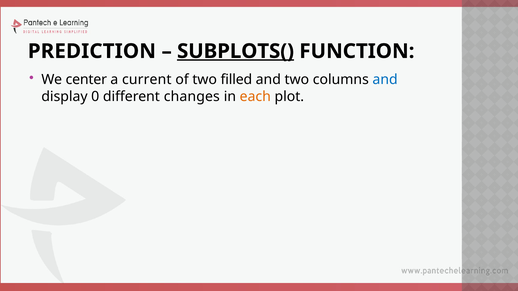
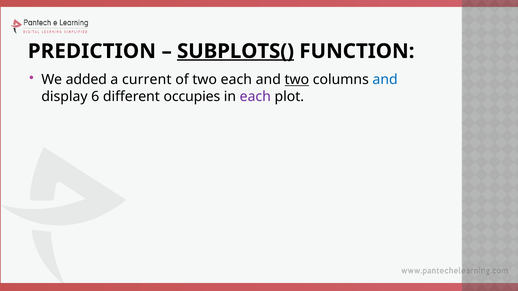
center: center -> added (86, 80)
two filled: filled -> each (236, 80)
two underline: none -> present (297, 80)
0: 0 -> 6 (95, 97)
changes: changes -> occupies (192, 97)
each colour: orange -> purple (255, 97)
